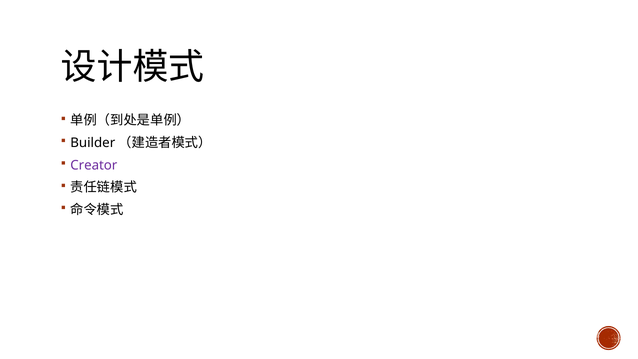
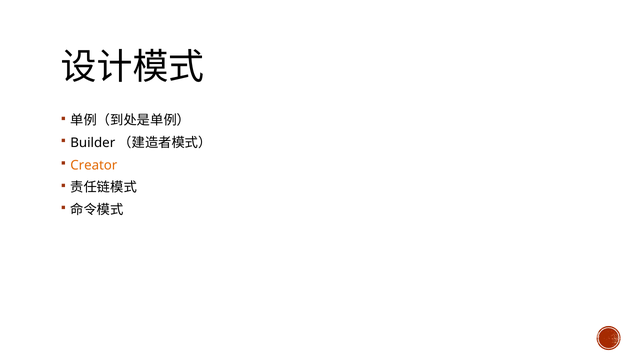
Creator colour: purple -> orange (94, 165)
